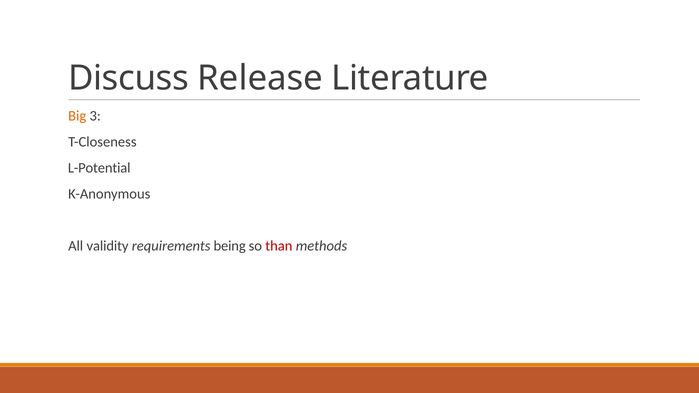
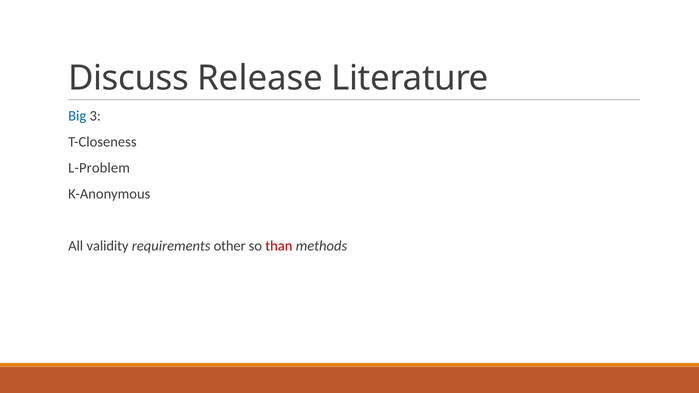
Big colour: orange -> blue (77, 116)
L-Potential: L-Potential -> L-Problem (99, 168)
being: being -> other (230, 246)
